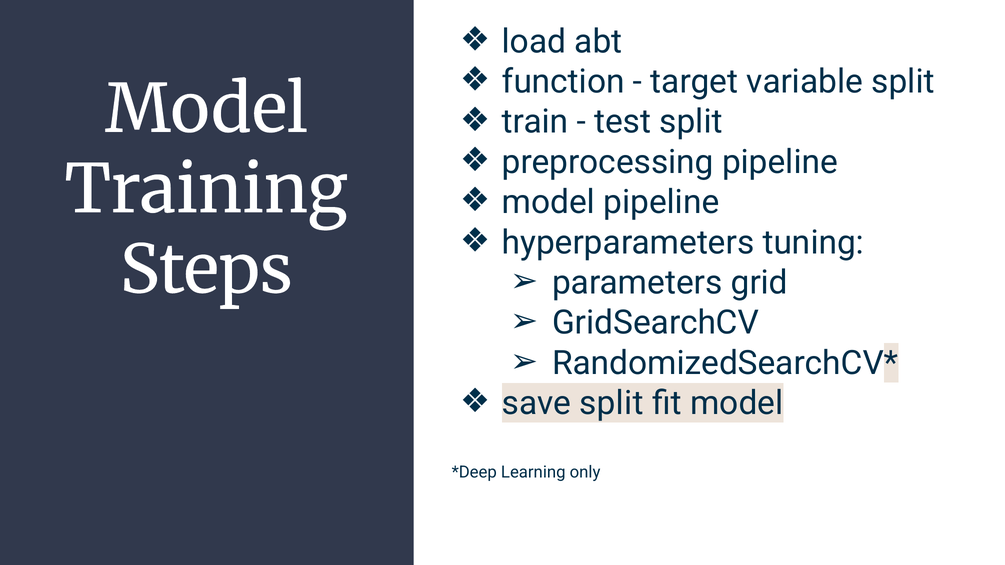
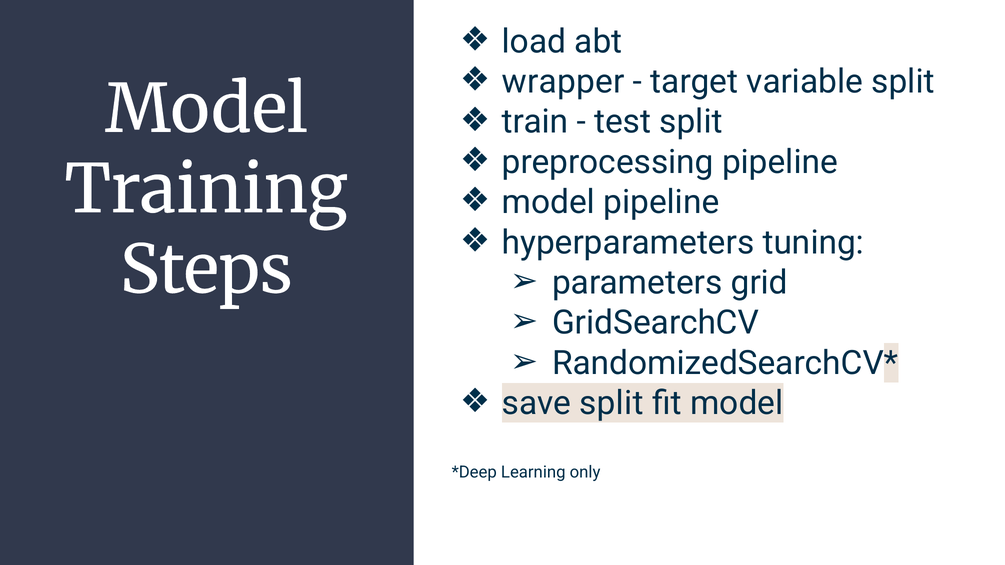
function: function -> wrapper (563, 82)
